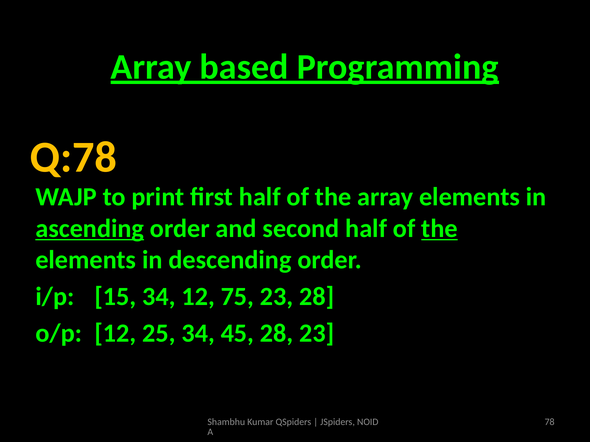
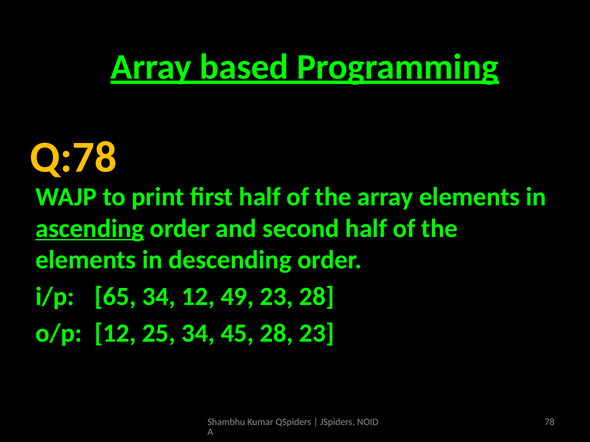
the underline: present -> none (439, 229)
15: 15 -> 65 (115, 297)
75: 75 -> 49 (237, 297)
